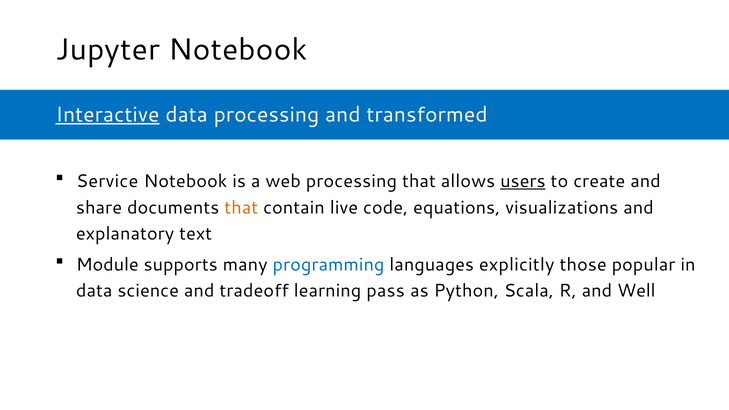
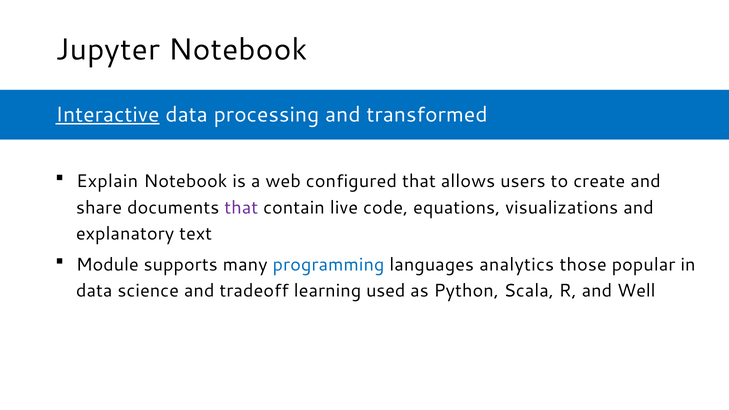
Service: Service -> Explain (107, 181)
web processing: processing -> configured (351, 181)
users underline: present -> none (523, 181)
that colour: orange -> purple (241, 208)
explicitly: explicitly -> analytics (517, 265)
pass: pass -> used (386, 291)
